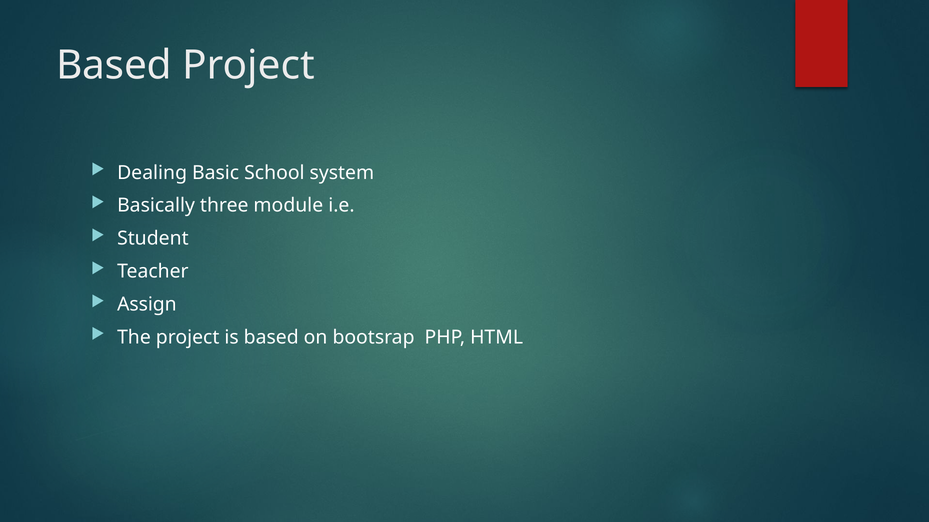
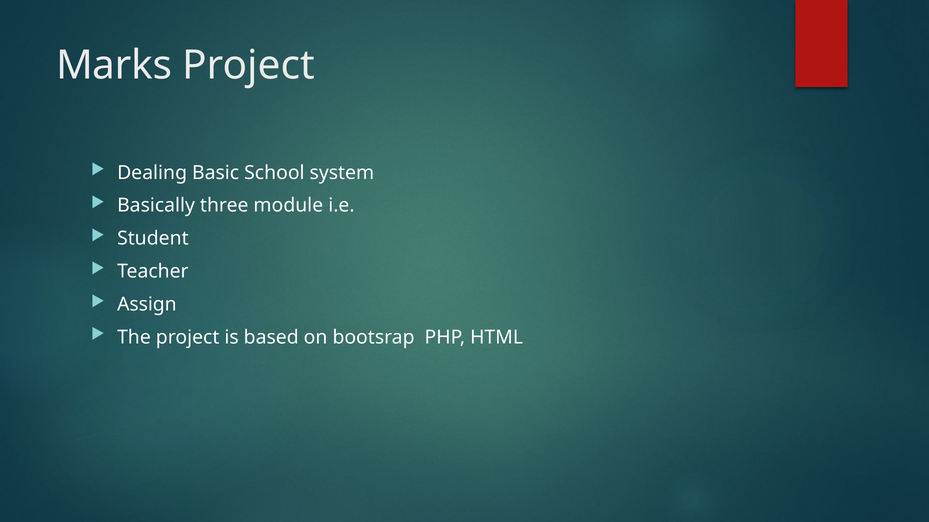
Based: Based -> Marks (114, 65)
